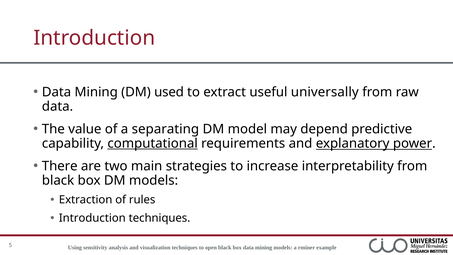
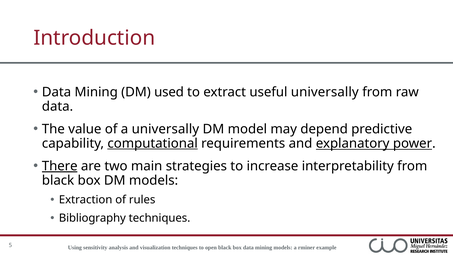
a separating: separating -> universally (165, 129)
There underline: none -> present (60, 166)
Introduction: Introduction -> Bibliography (92, 218)
